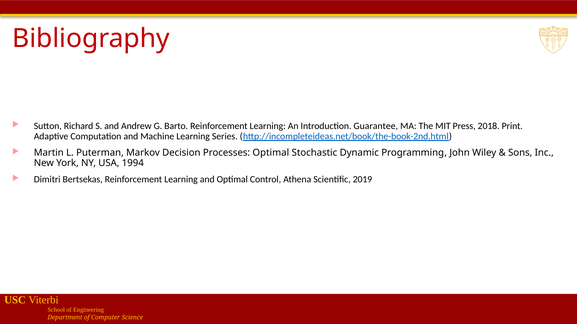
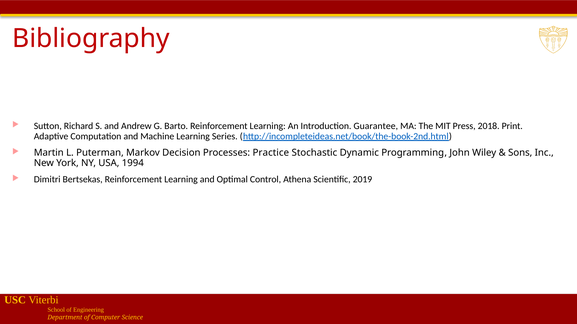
Processes Optimal: Optimal -> Practice (271, 153)
